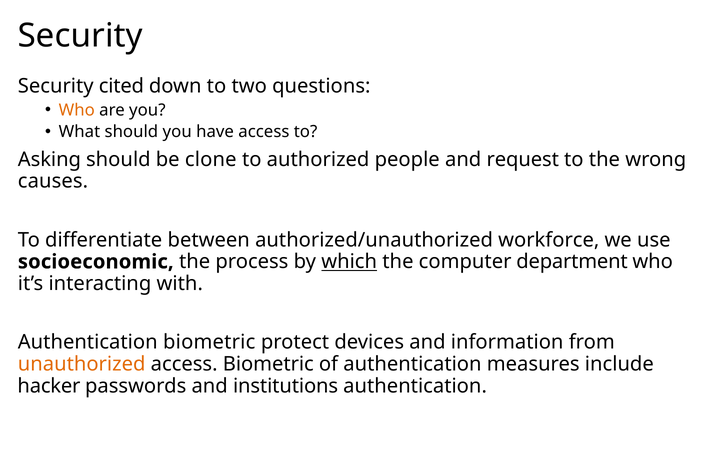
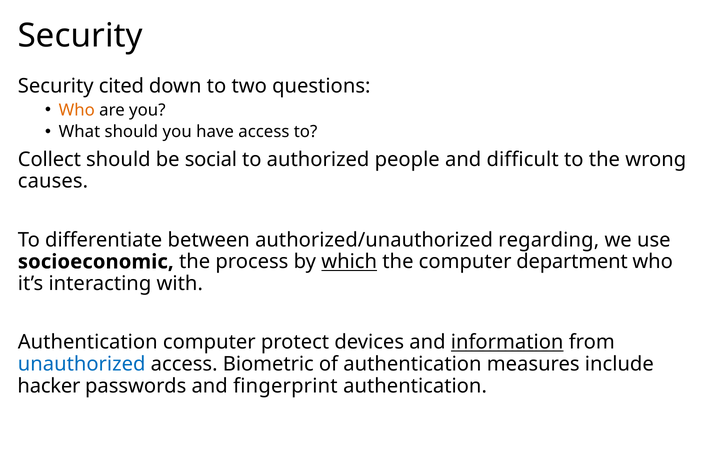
Asking: Asking -> Collect (49, 159)
clone: clone -> social (211, 159)
request: request -> difficult (523, 159)
workforce: workforce -> regarding (549, 240)
Authentication biometric: biometric -> computer (209, 342)
information underline: none -> present (507, 342)
unauthorized colour: orange -> blue (82, 364)
institutions: institutions -> fingerprint (285, 386)
